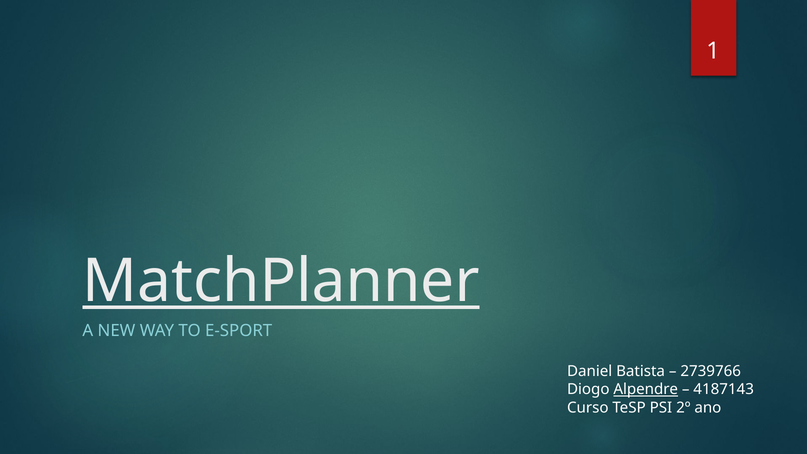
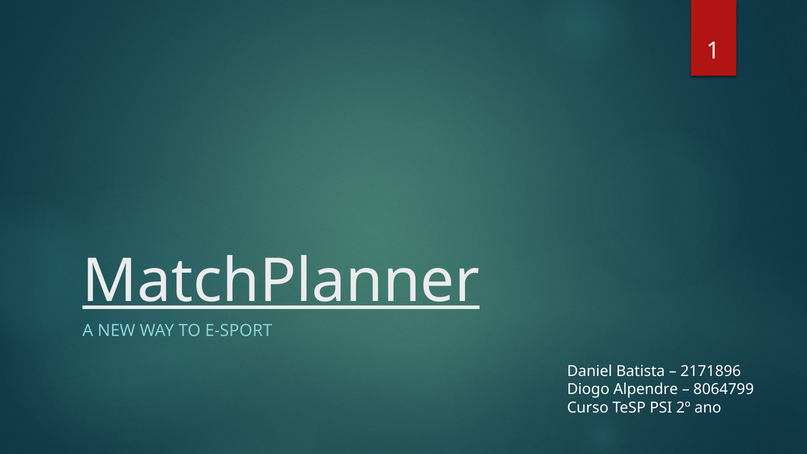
2739766: 2739766 -> 2171896 (711, 371)
Alpendre underline: present -> none (646, 389)
4187143: 4187143 -> 8064799 (724, 389)
